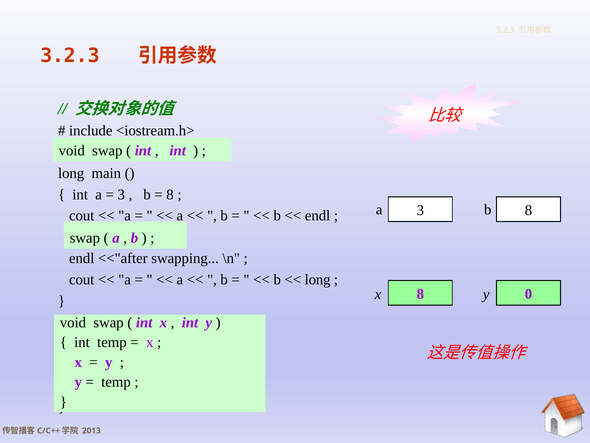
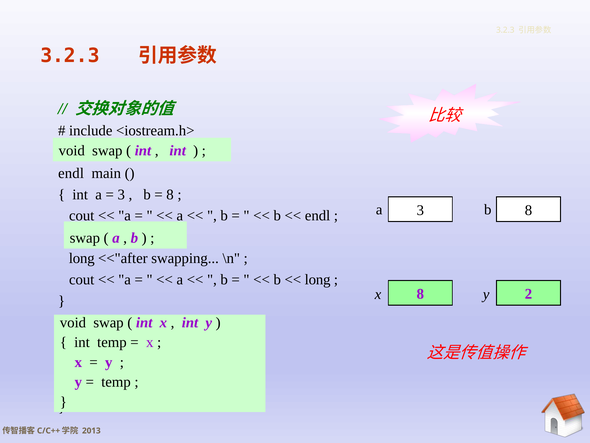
long: long -> endl (71, 173)
endl: endl -> long (82, 258)
0: 0 -> 2 (528, 294)
